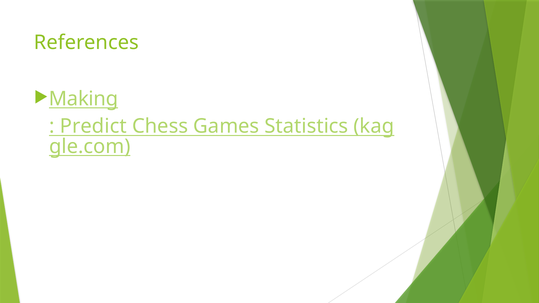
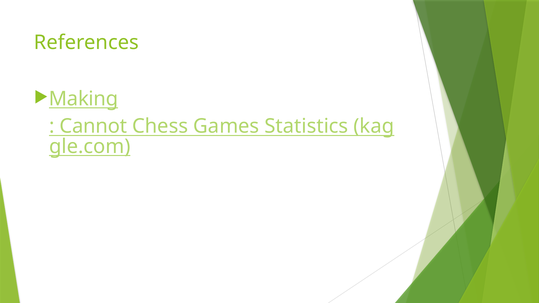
Predict: Predict -> Cannot (93, 126)
